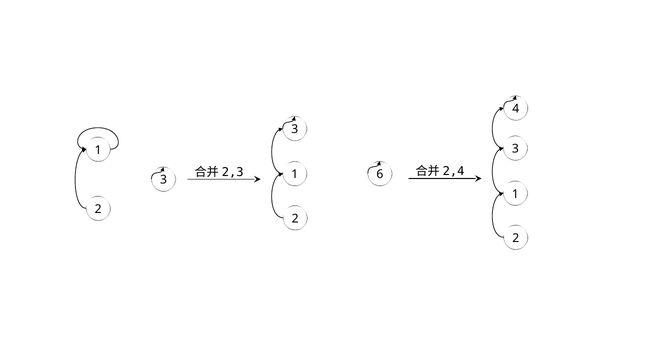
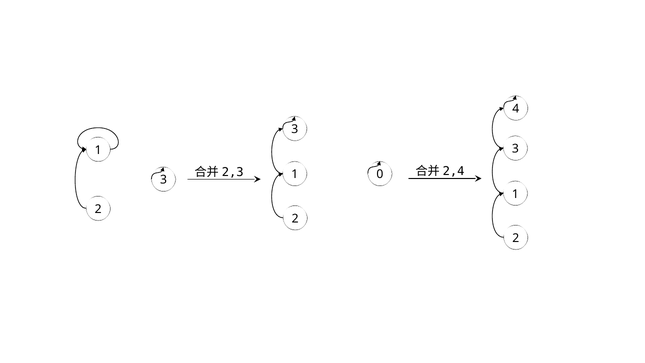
6: 6 -> 0 (380, 174)
